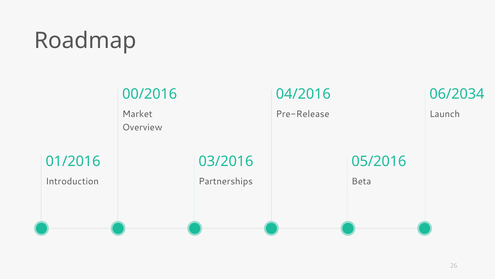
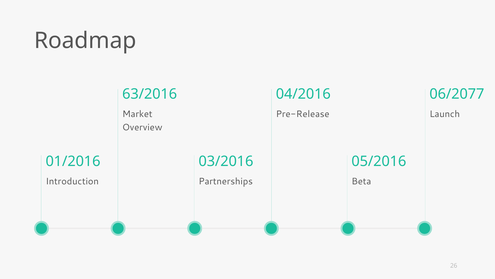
00/2016: 00/2016 -> 63/2016 (150, 94)
06/2034: 06/2034 -> 06/2077 (457, 94)
